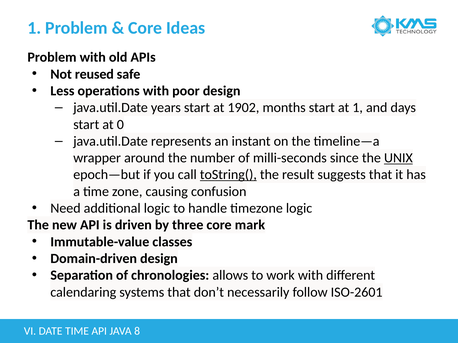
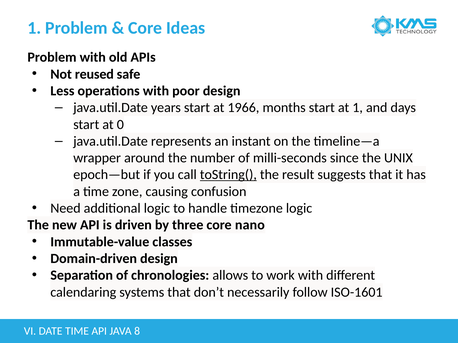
1902: 1902 -> 1966 (243, 108)
UNIX underline: present -> none (398, 158)
mark: mark -> nano (250, 225)
ISO-2601: ISO-2601 -> ISO-1601 (357, 292)
